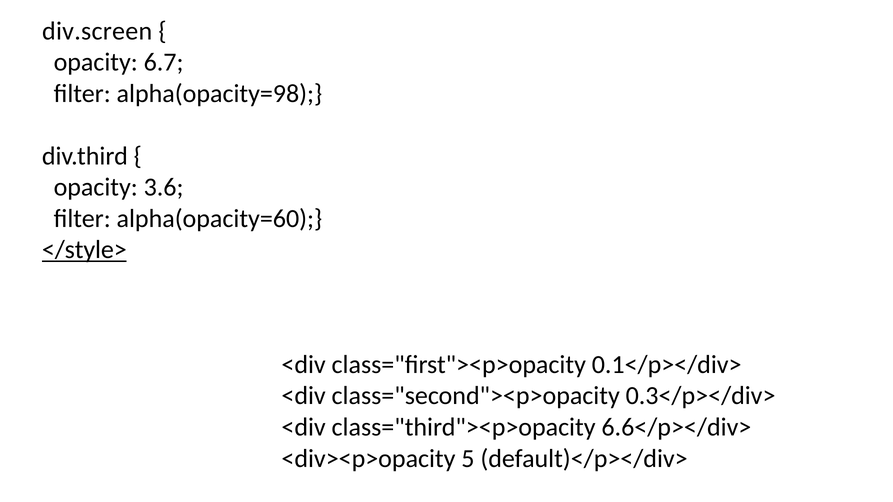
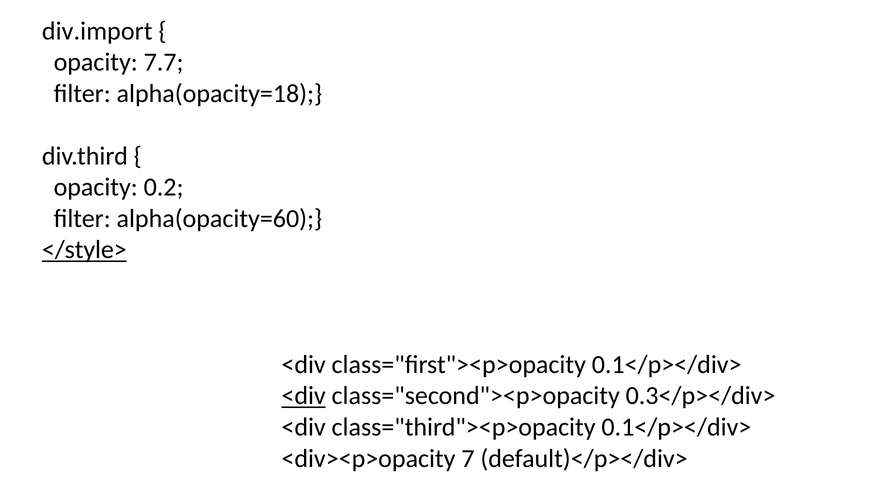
div.screen: div.screen -> div.import (97, 31)
6.7: 6.7 -> 7.7 (164, 62)
alpha(opacity=98: alpha(opacity=98 -> alpha(opacity=18 (219, 94)
3.6: 3.6 -> 0.2 (164, 187)
<div underline: none -> present (304, 396)
class="third"><p>opacity 6.6</p></div>: 6.6</p></div> -> 0.1</p></div> (676, 427)
5: 5 -> 7 (468, 459)
